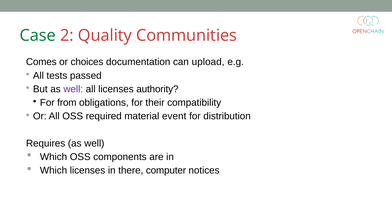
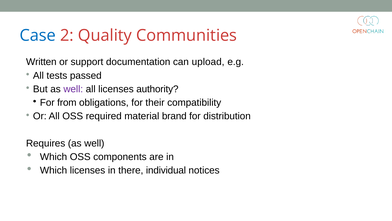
Case colour: green -> blue (38, 35)
Comes: Comes -> Written (41, 62)
choices: choices -> support (87, 62)
event: event -> brand (174, 116)
computer: computer -> individual (166, 170)
